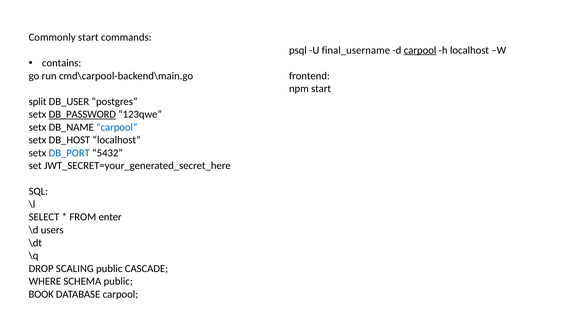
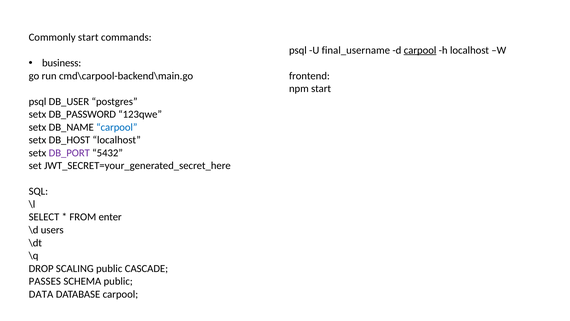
contains: contains -> business (62, 63)
split: split -> psql (38, 101)
DB_PASSWORD underline: present -> none (82, 114)
DB_PORT colour: blue -> purple (69, 153)
WHERE: WHERE -> PASSES (45, 281)
BOOK: BOOK -> DATA (41, 294)
